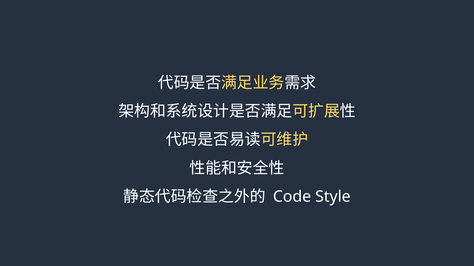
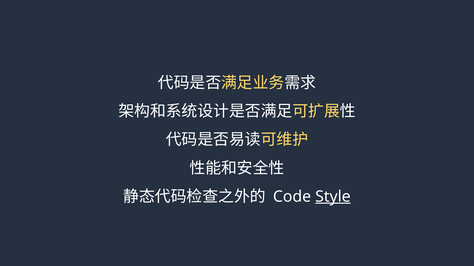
Style underline: none -> present (333, 197)
